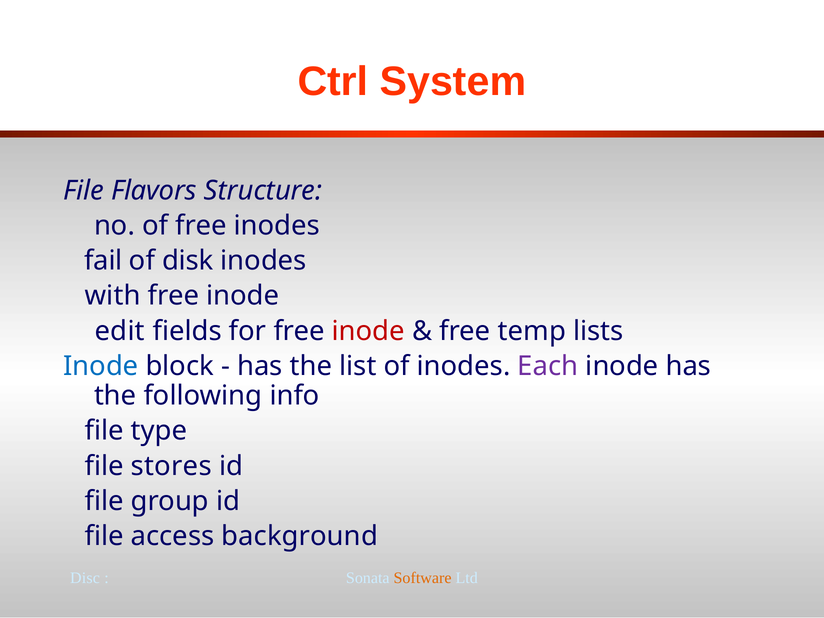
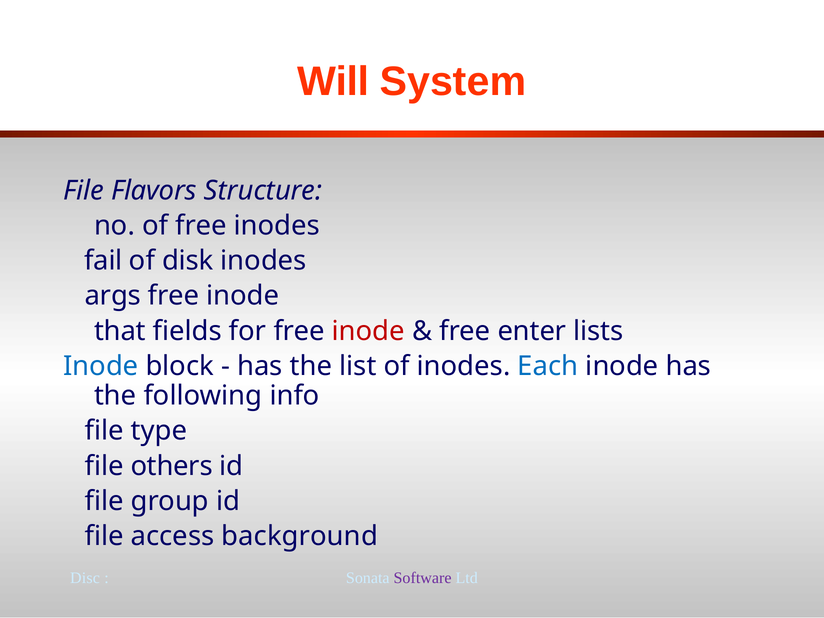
Ctrl: Ctrl -> Will (333, 82)
with: with -> args (113, 296)
edit: edit -> that (120, 331)
temp: temp -> enter (532, 331)
Each colour: purple -> blue (548, 366)
stores: stores -> others (172, 466)
Software colour: orange -> purple (423, 578)
